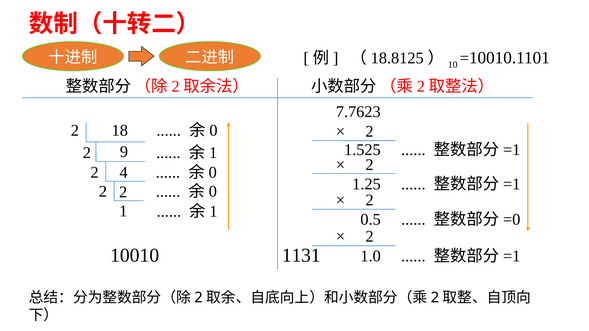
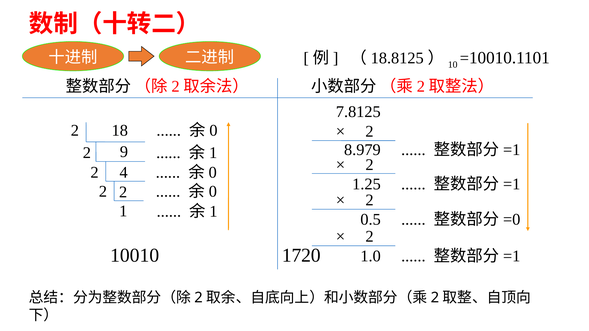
7.7623: 7.7623 -> 7.8125 (358, 112)
1.525: 1.525 -> 8.979 (362, 150)
1131: 1131 -> 1720 (301, 256)
